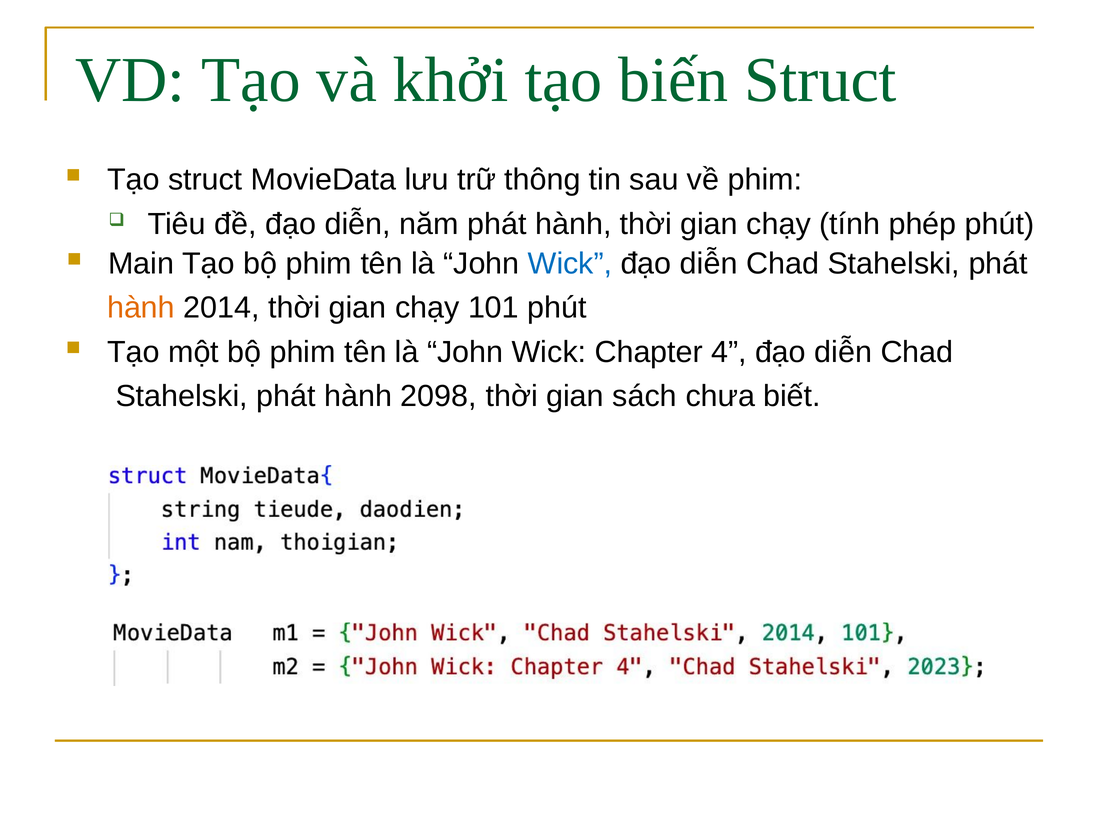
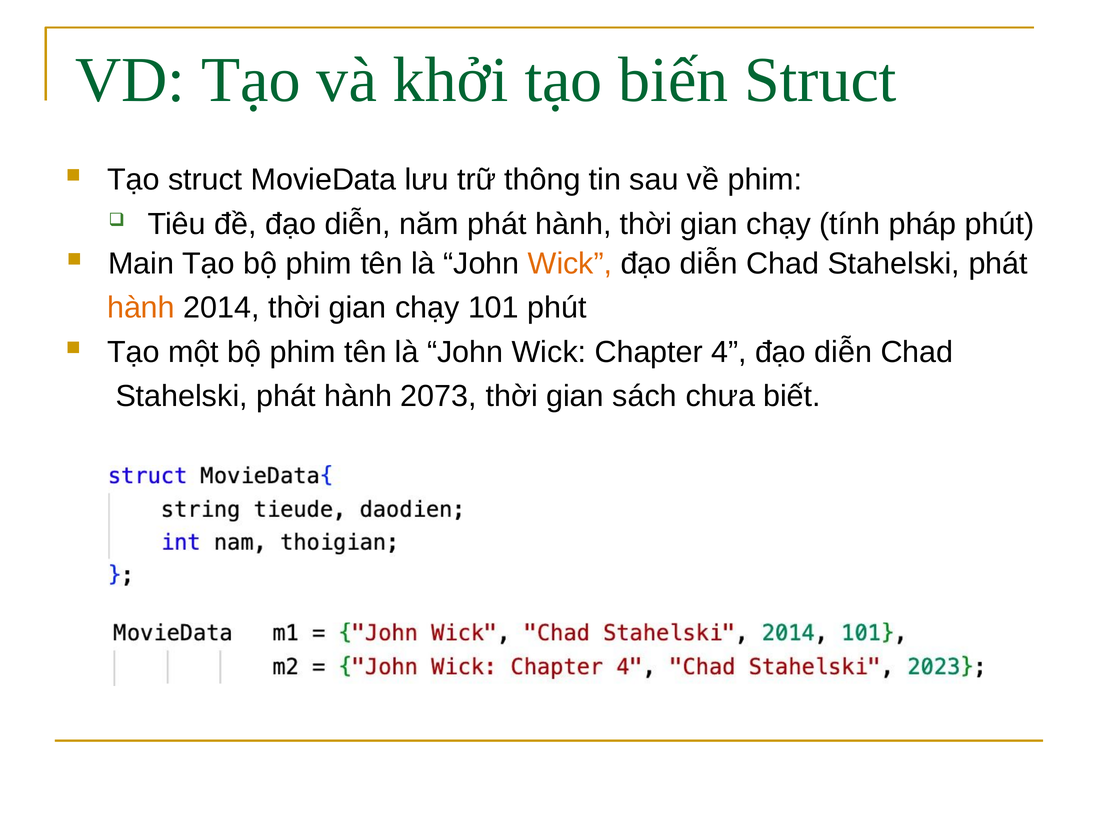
phép: phép -> pháp (923, 224)
Wick colour: blue -> orange (570, 264)
2098: 2098 -> 2073 (439, 397)
